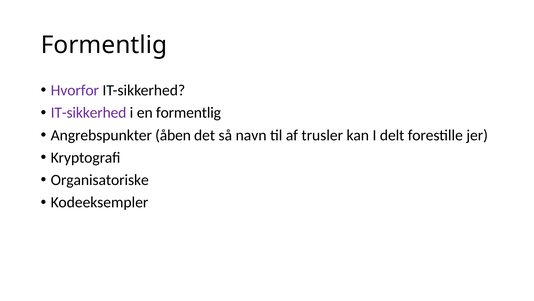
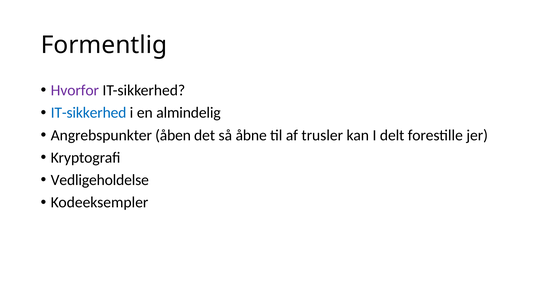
IT-sikkerhed colour: purple -> blue (89, 113)
en formentlig: formentlig -> almindelig (188, 113)
navn: navn -> åbne (251, 135)
Organisatoriske: Organisatoriske -> Vedligeholdelse (100, 180)
